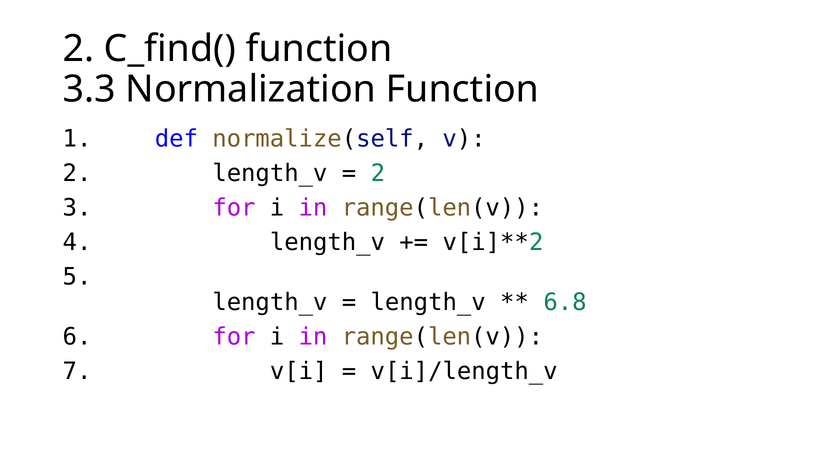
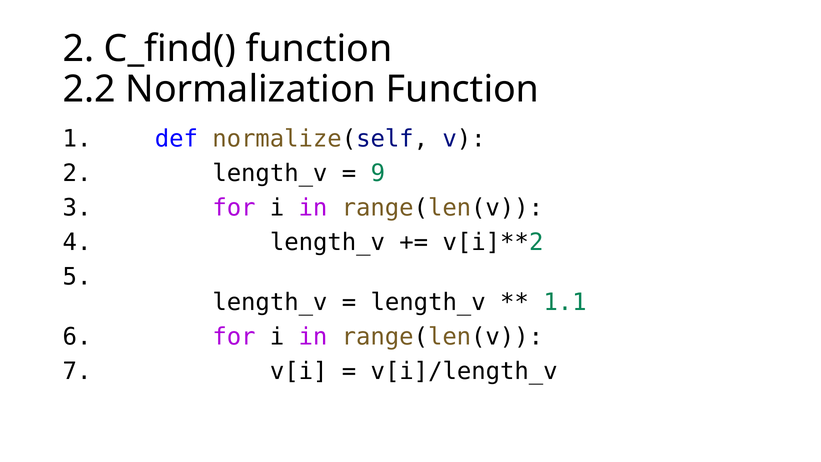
3.3: 3.3 -> 2.2 (89, 89)
2: 2 -> 9 (378, 173)
6.8: 6.8 -> 1.1 (565, 302)
